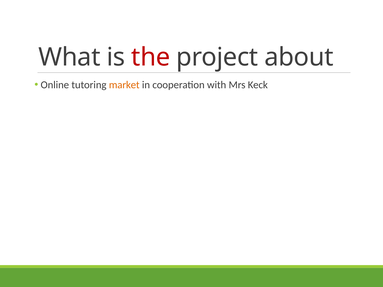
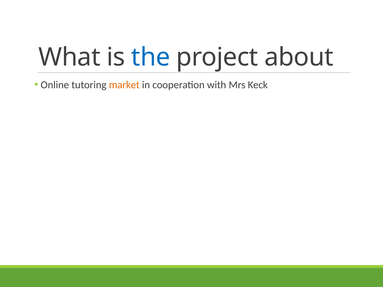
the colour: red -> blue (151, 57)
